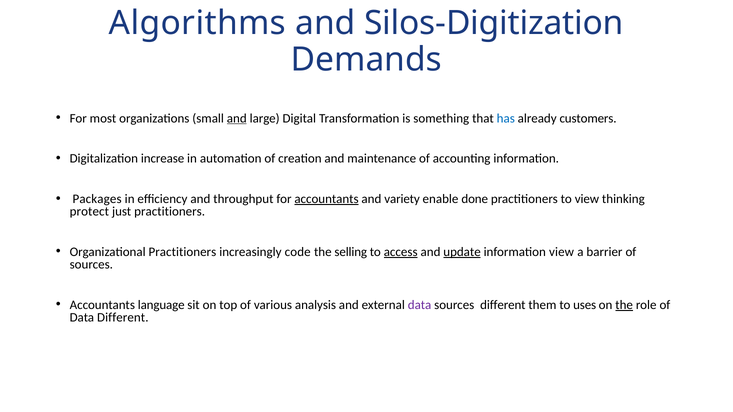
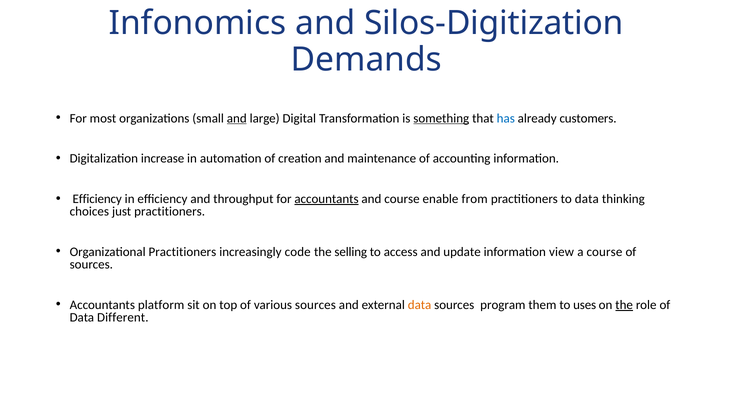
Algorithms: Algorithms -> Infonomics (198, 23)
something underline: none -> present (441, 118)
Packages: Packages -> Efficiency (97, 199)
and variety: variety -> course (402, 199)
done: done -> from (475, 199)
to view: view -> data (587, 199)
protect: protect -> choices (89, 212)
access underline: present -> none (401, 252)
update underline: present -> none (462, 252)
a barrier: barrier -> course (604, 252)
language: language -> platform (161, 305)
various analysis: analysis -> sources (315, 305)
data colour: purple -> orange (420, 305)
sources different: different -> program (503, 305)
